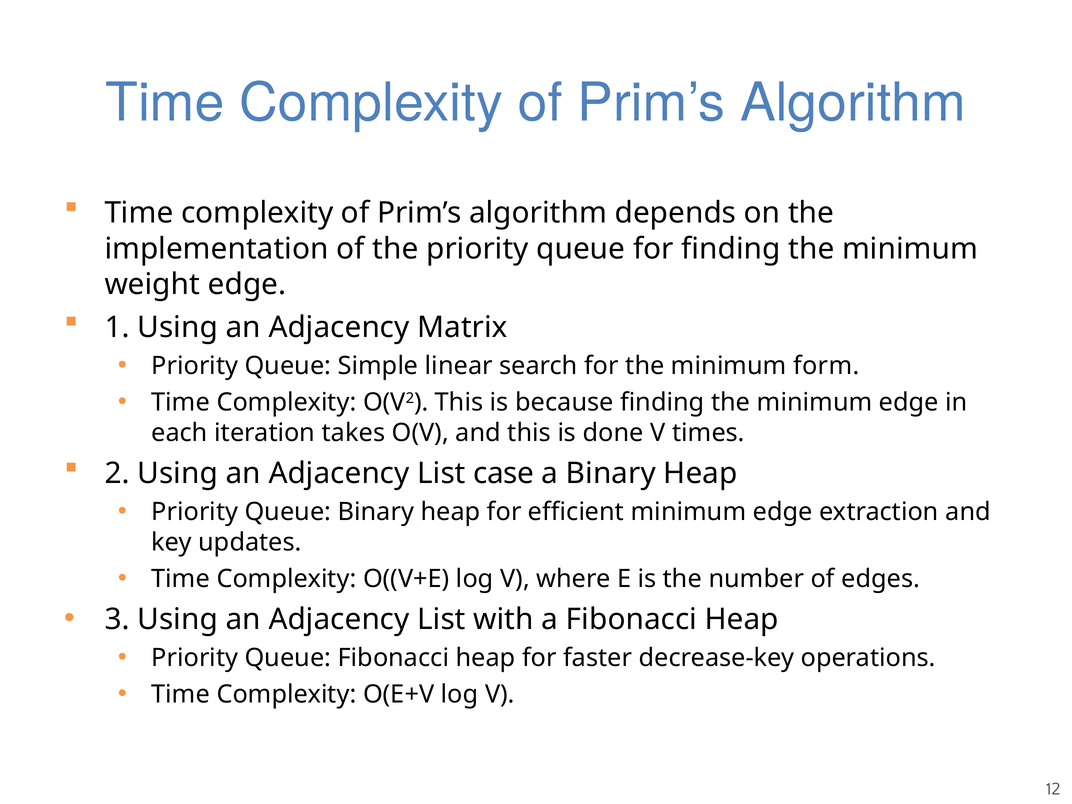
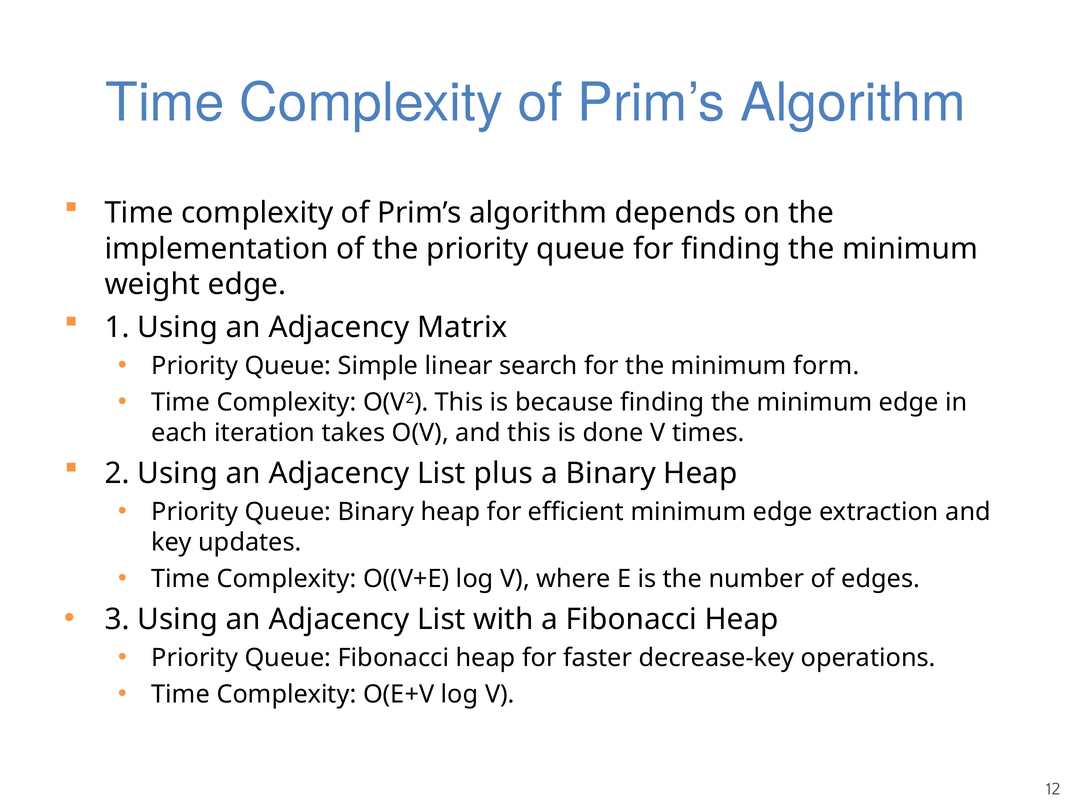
case: case -> plus (503, 473)
